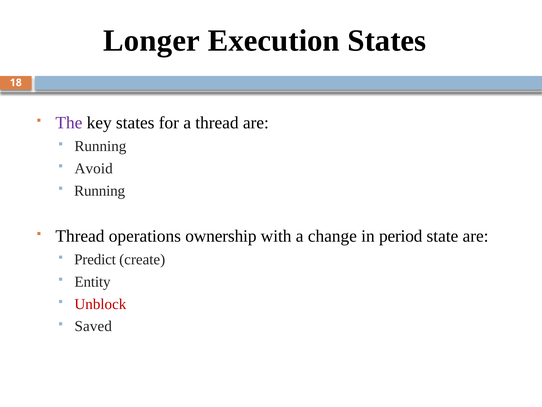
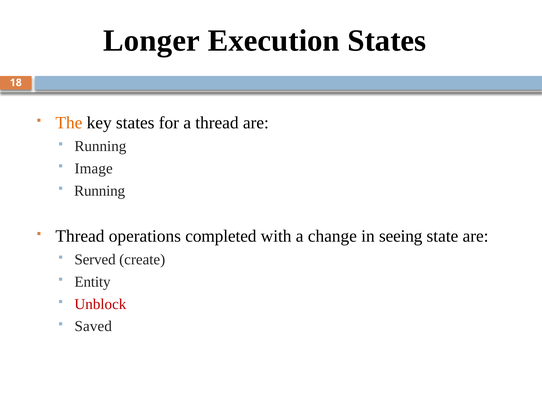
The colour: purple -> orange (69, 123)
Avoid: Avoid -> Image (94, 168)
ownership: ownership -> completed (221, 236)
period: period -> seeing (401, 236)
Predict: Predict -> Served (95, 259)
